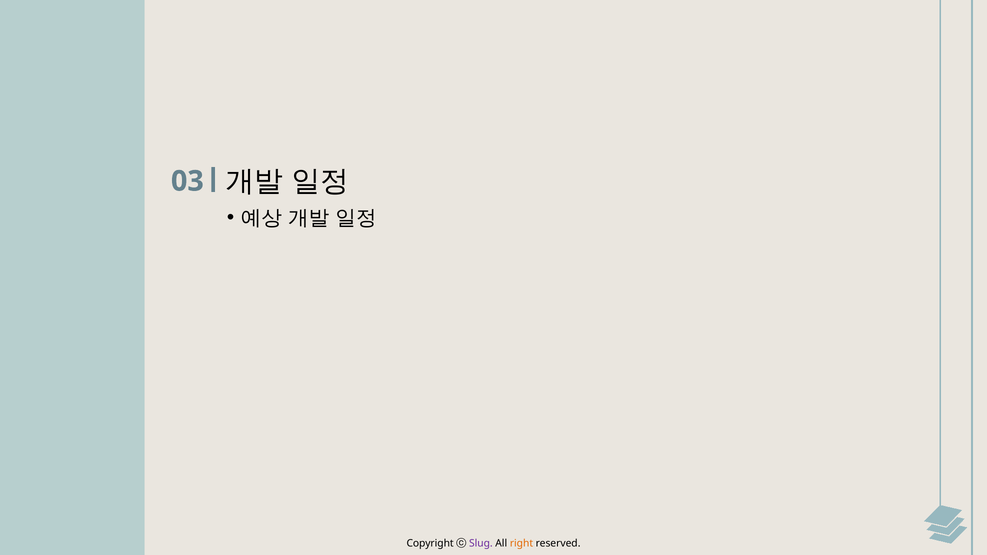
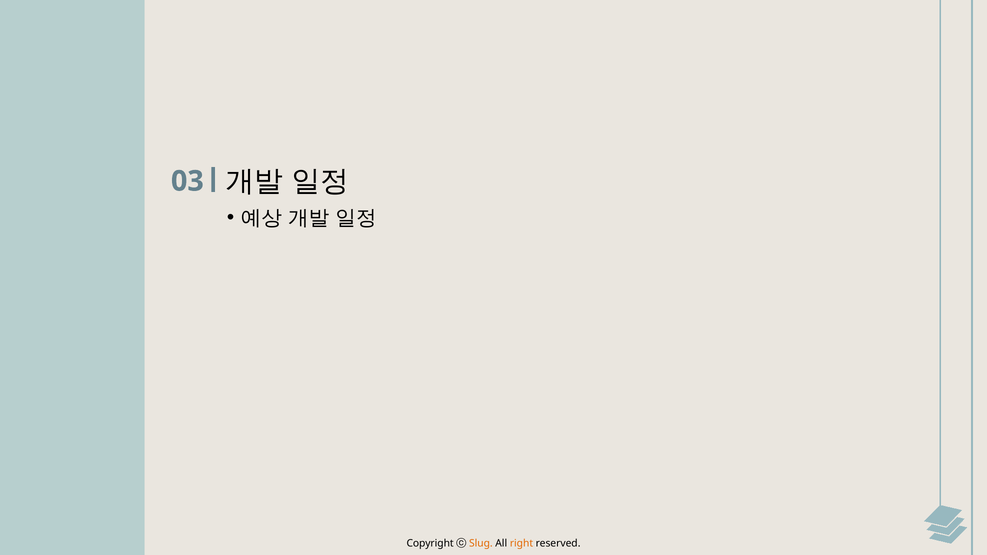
Slug colour: purple -> orange (481, 544)
